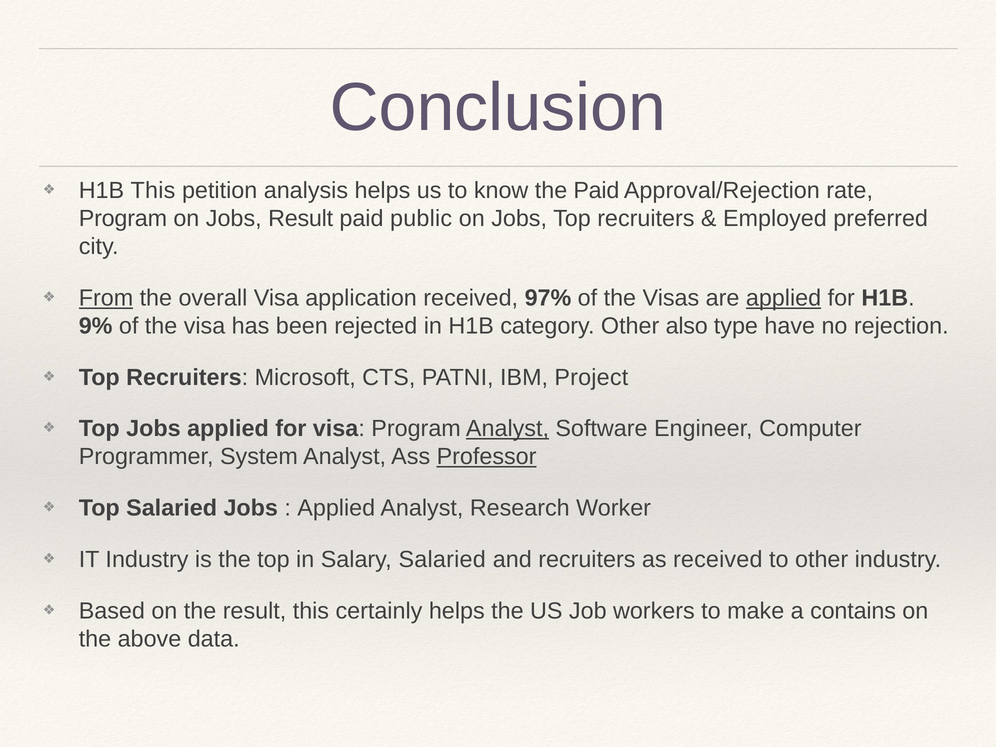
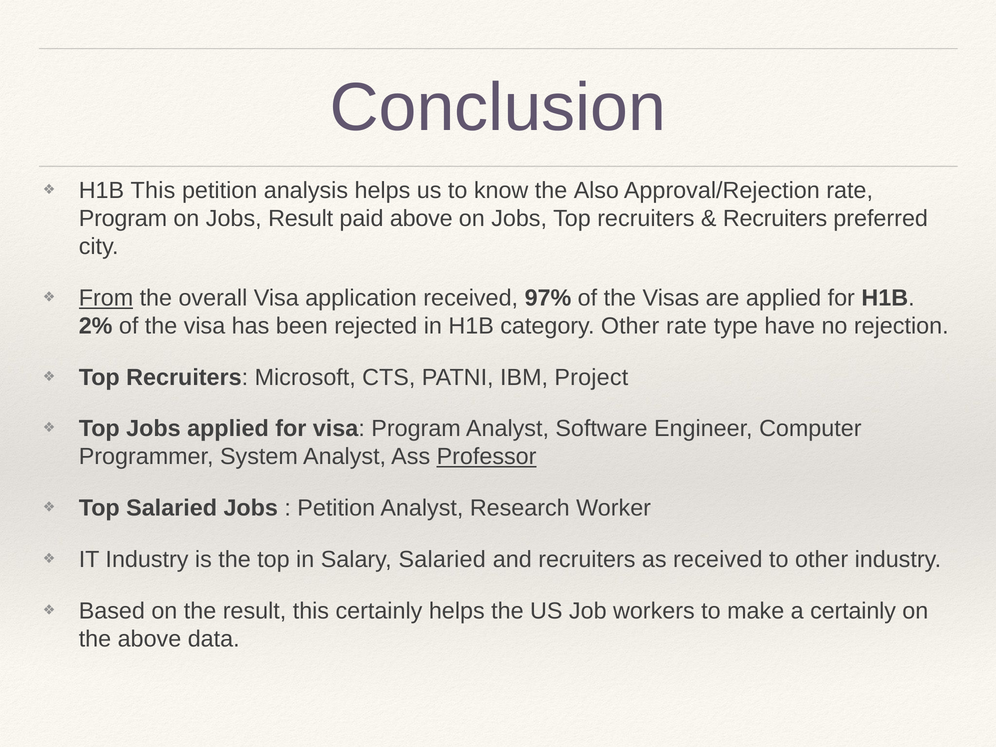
the Paid: Paid -> Also (596, 191)
paid public: public -> above (421, 219)
Employed: Employed -> Recruiters (775, 219)
applied underline: present -> none (784, 298)
9%: 9% -> 2% (96, 326)
Other also: also -> rate (686, 326)
Analyst underline: present -> none (507, 429)
Applied: Applied -> Petition (336, 508)
a contains: contains -> certainly (853, 611)
